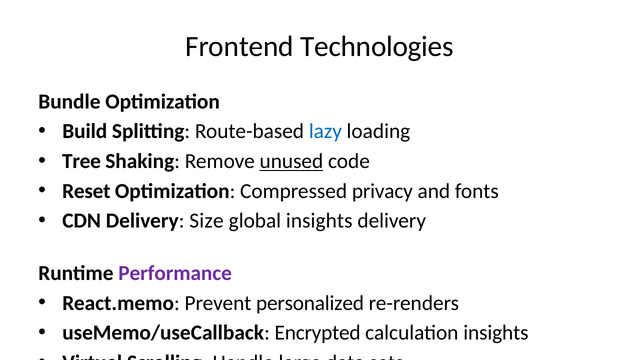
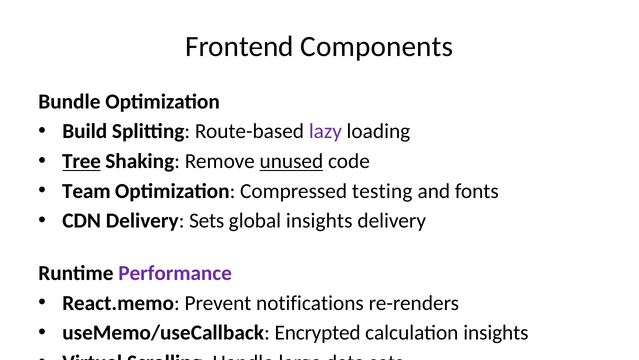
Technologies: Technologies -> Components (377, 46)
lazy colour: blue -> purple (325, 131)
Tree underline: none -> present (82, 161)
Reset: Reset -> Team (86, 191)
privacy: privacy -> testing (382, 191)
Delivery Size: Size -> Sets (207, 221)
personalized: personalized -> notifications (310, 303)
